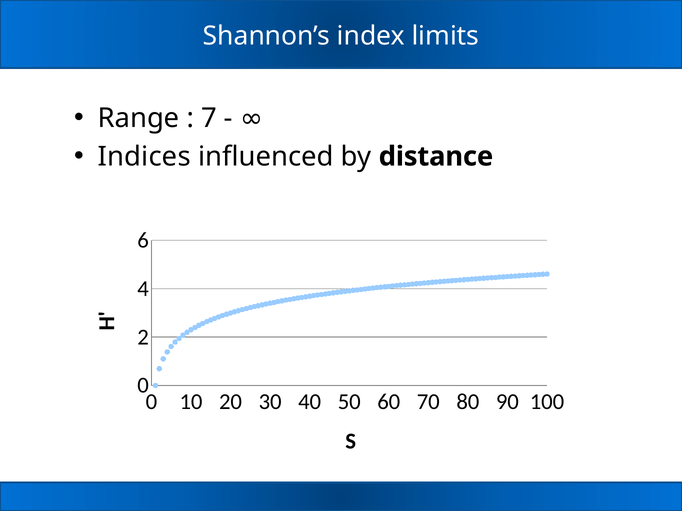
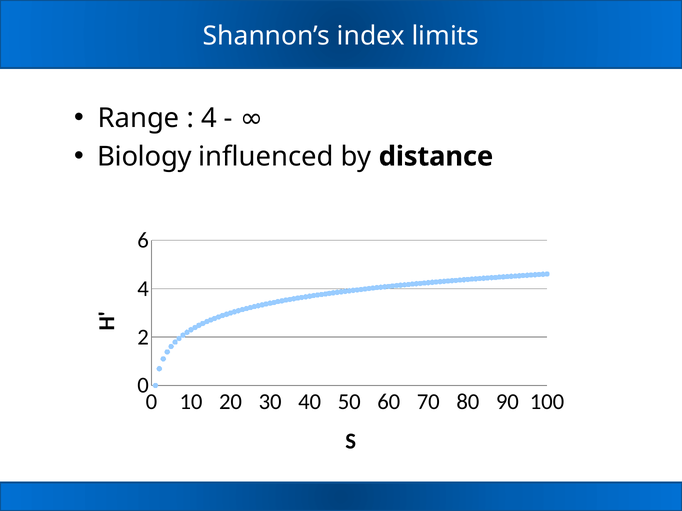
7: 7 -> 4 (209, 118)
Indices: Indices -> Biology (144, 157)
